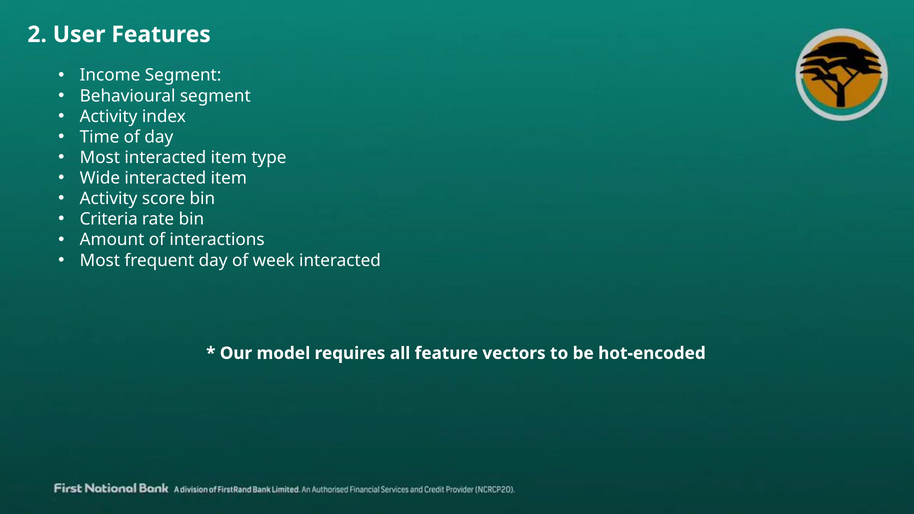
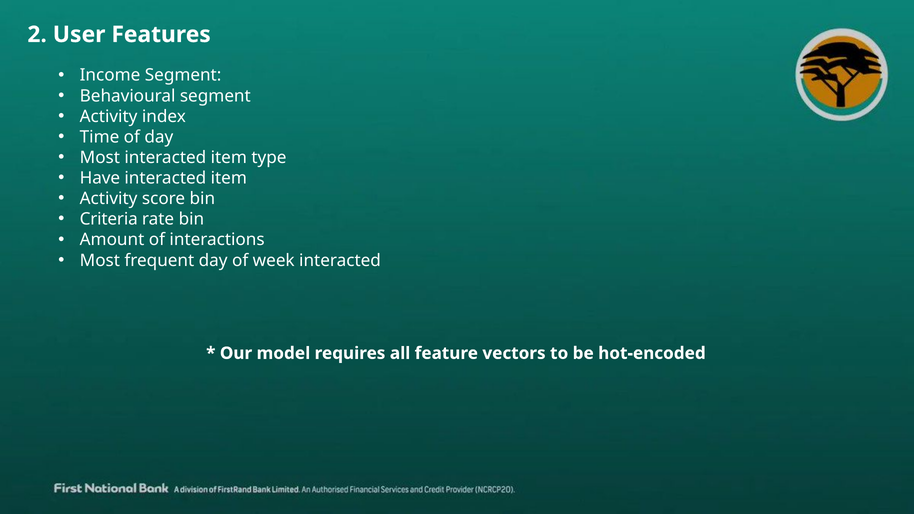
Wide: Wide -> Have (100, 178)
